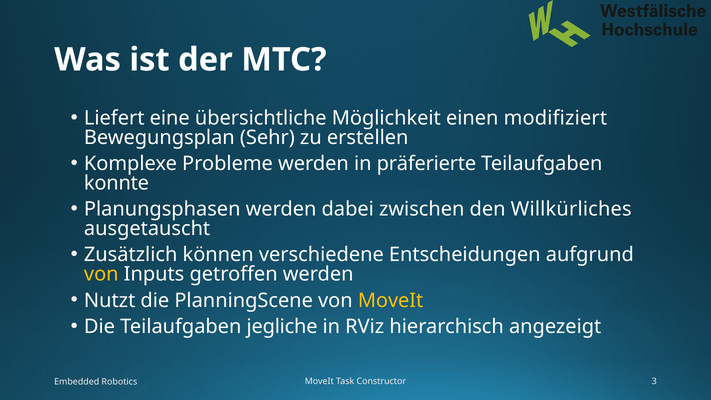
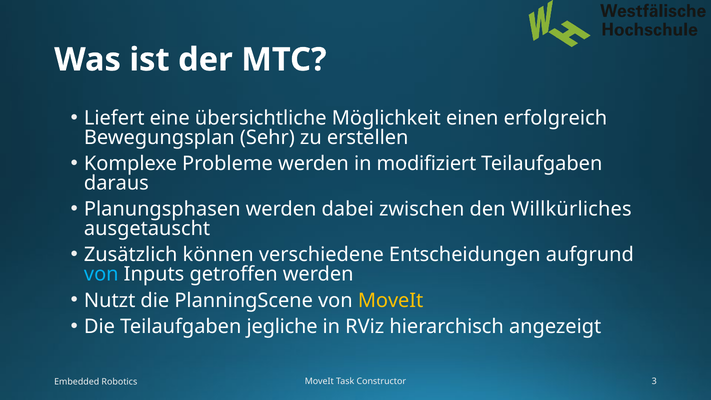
modifiziert: modifiziert -> erfolgreich (555, 118)
präferierte: präferierte -> modifiziert (426, 164)
konnte: konnte -> daraus (116, 183)
von colour: yellow -> light blue (101, 274)
